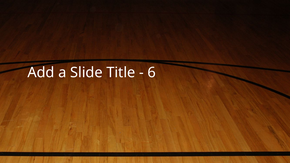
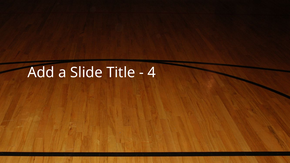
6: 6 -> 4 (152, 73)
